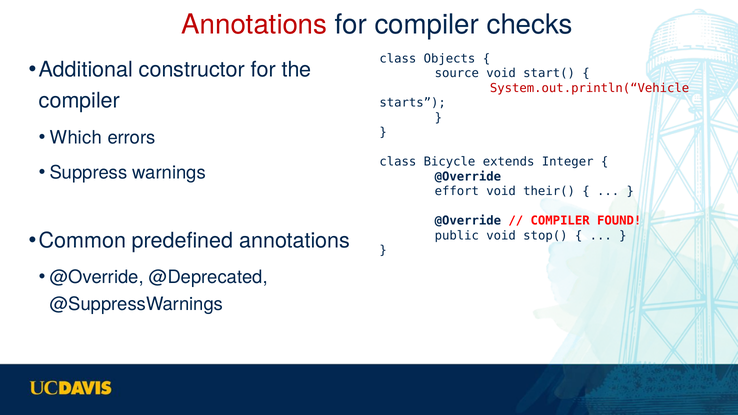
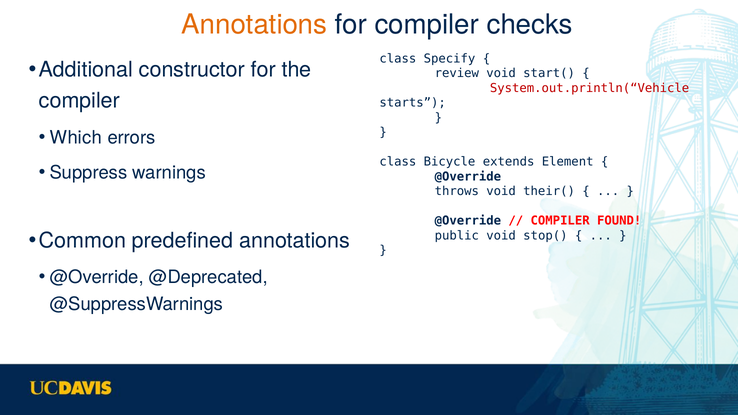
Annotations colour: red -> orange (254, 25)
Objects: Objects -> Specify (450, 59)
source: source -> review (457, 73)
Integer: Integer -> Element (568, 162)
effort: effort -> throws (457, 191)
